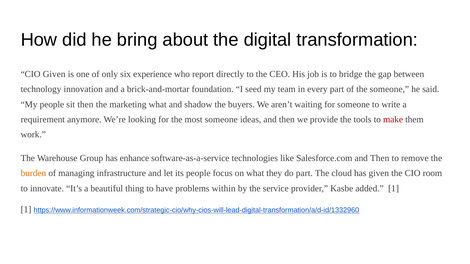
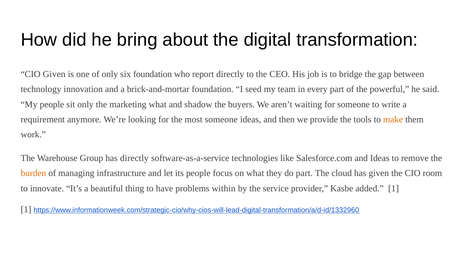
six experience: experience -> foundation (153, 74)
the someone: someone -> powerful (389, 89)
sit then: then -> only (85, 104)
make colour: red -> orange (393, 120)
has enhance: enhance -> directly (134, 158)
Salesforce.com and Then: Then -> Ideas (380, 158)
